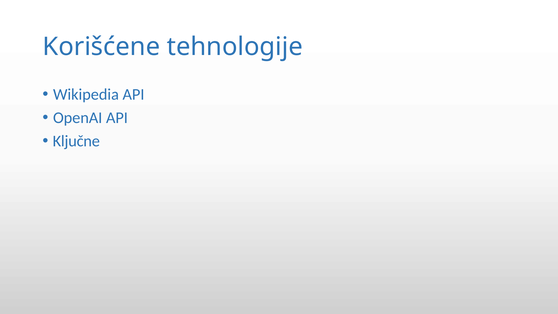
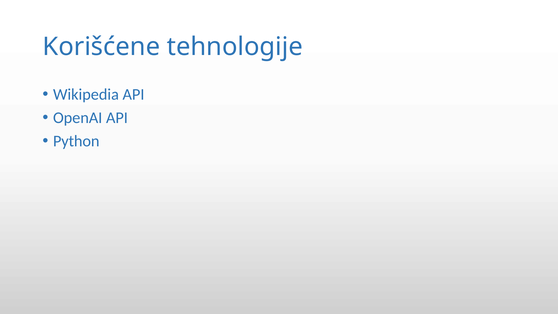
Ključne: Ključne -> Python (76, 141)
